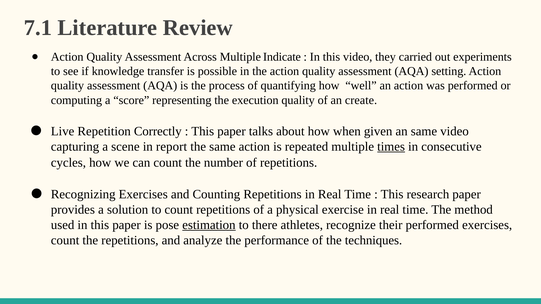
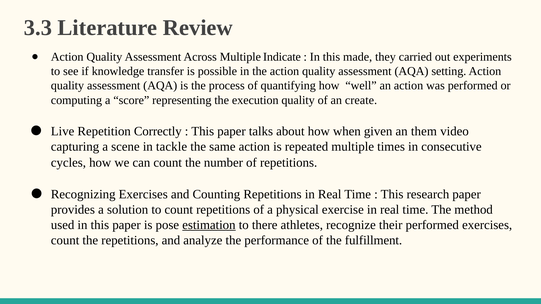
7.1: 7.1 -> 3.3 (38, 28)
this video: video -> made (358, 57)
an same: same -> them (424, 131)
report: report -> tackle (172, 147)
times underline: present -> none (391, 147)
techniques: techniques -> fulfillment (374, 241)
